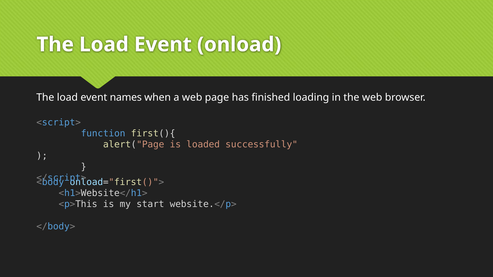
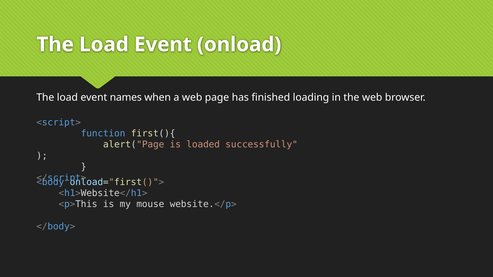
start: start -> mouse (150, 204)
